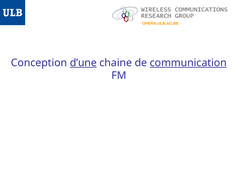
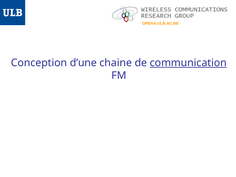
d’une underline: present -> none (83, 63)
